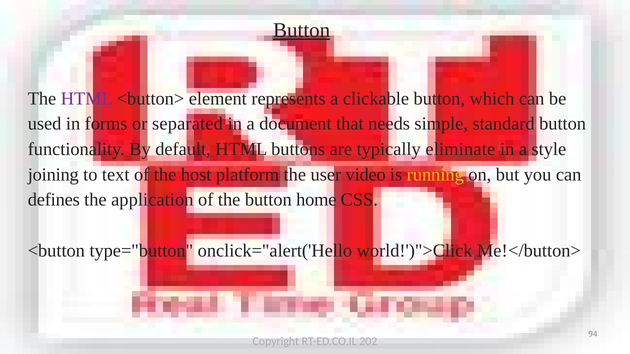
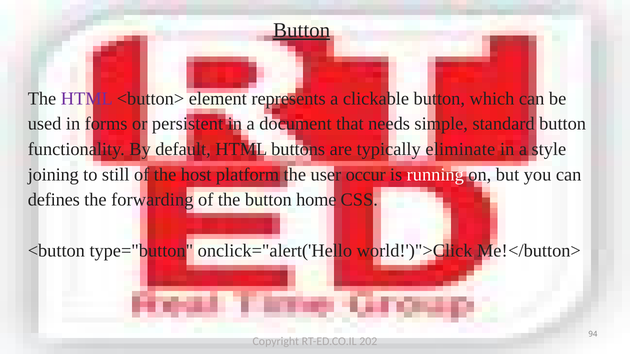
separated: separated -> persistent (188, 124)
text: text -> still (116, 175)
video: video -> occur (366, 175)
running colour: yellow -> white (435, 175)
application: application -> forwarding (152, 200)
